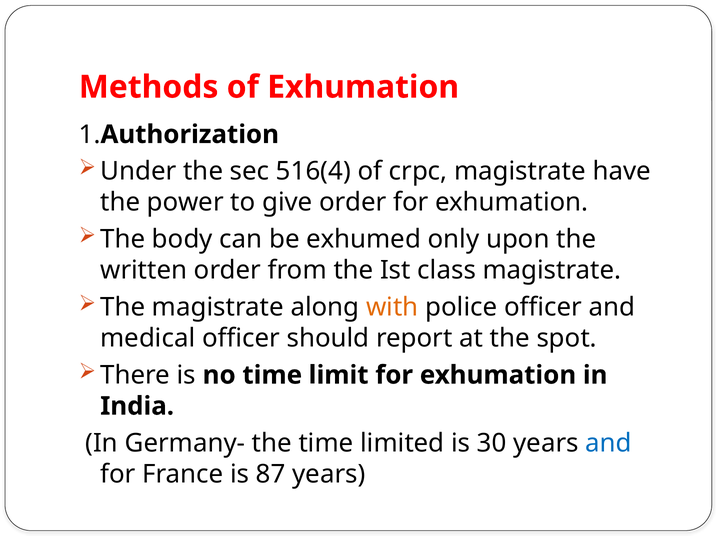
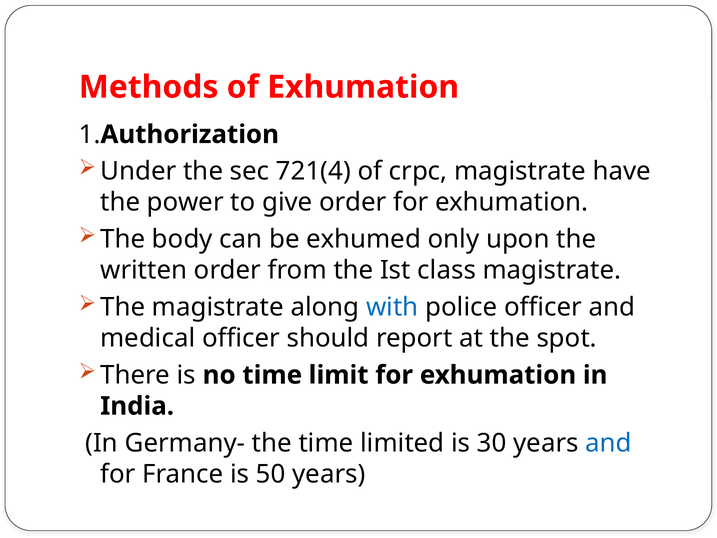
516(4: 516(4 -> 721(4 (313, 171)
with colour: orange -> blue (392, 307)
87: 87 -> 50 (271, 474)
